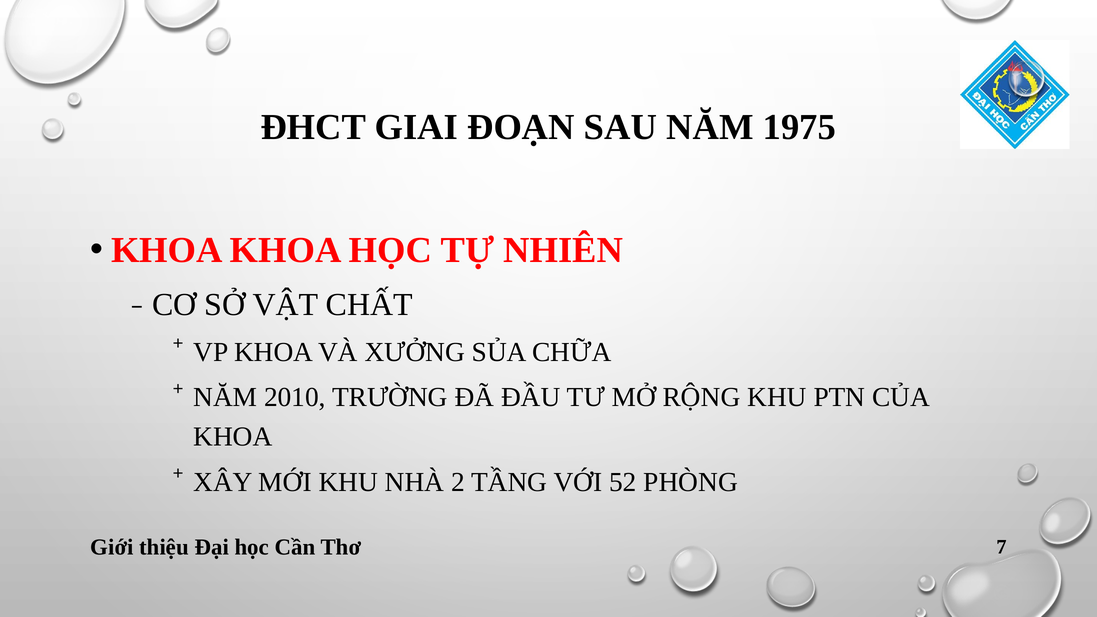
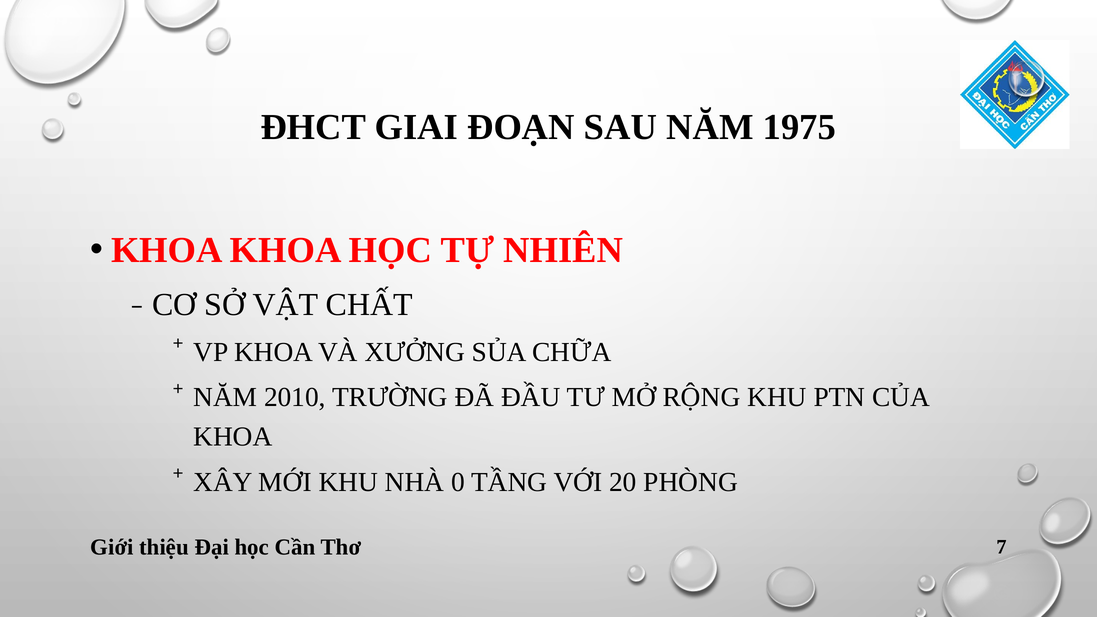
2: 2 -> 0 (458, 482)
52: 52 -> 20 (623, 482)
